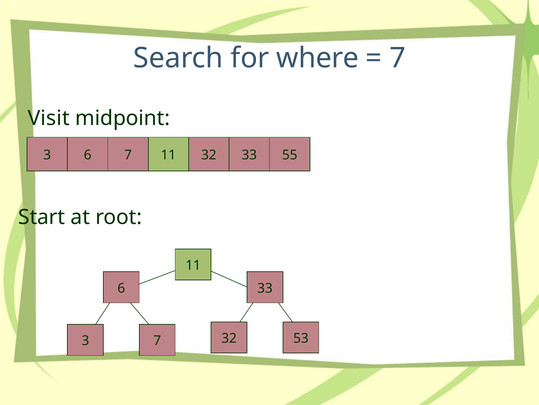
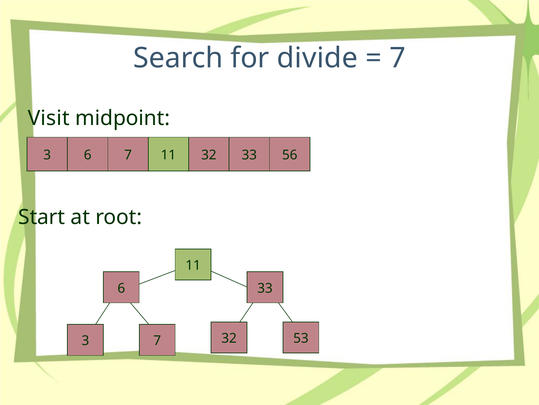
where: where -> divide (317, 58)
55: 55 -> 56 (290, 155)
